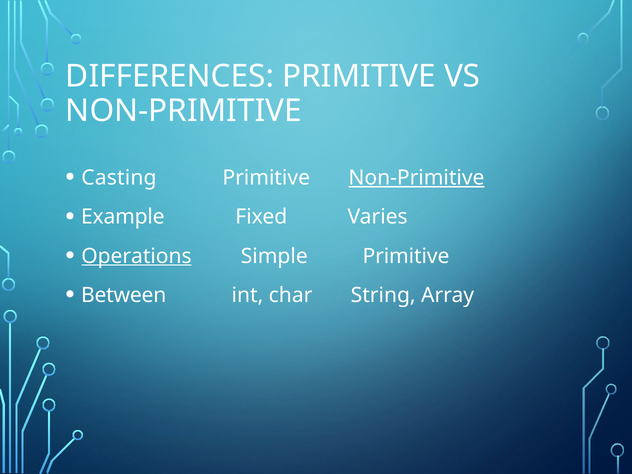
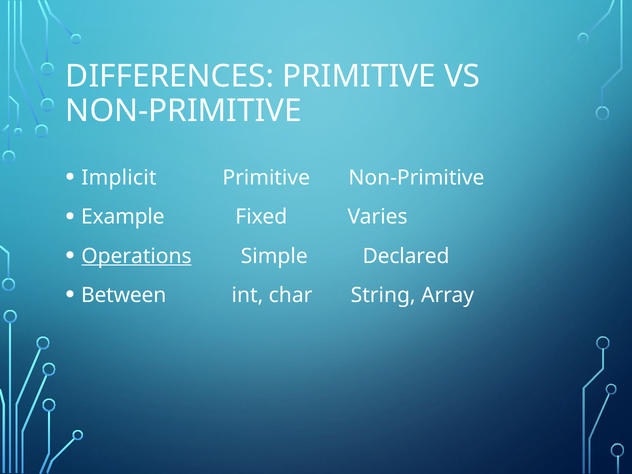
Casting: Casting -> Implicit (119, 178)
Non-Primitive underline: present -> none (416, 178)
Simple Primitive: Primitive -> Declared (406, 256)
